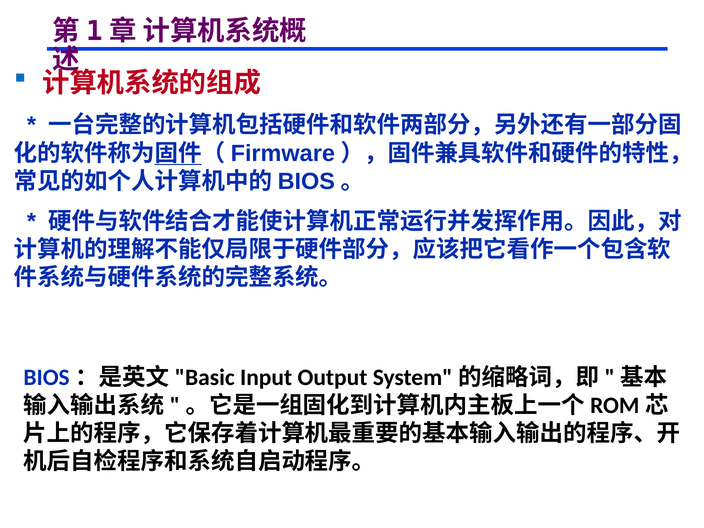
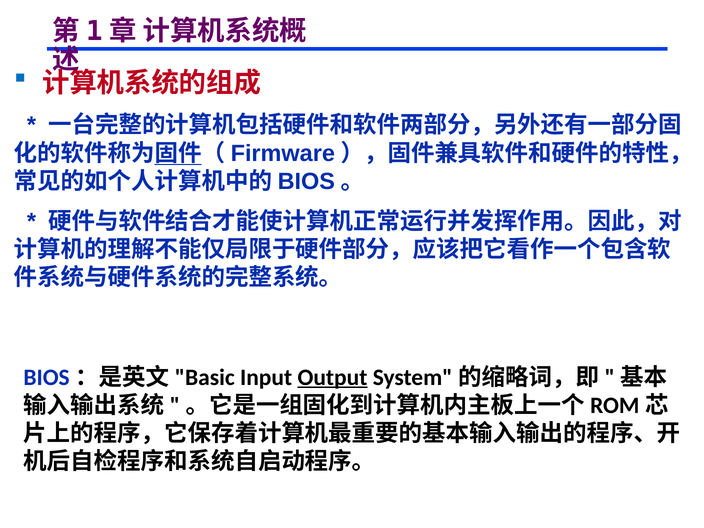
Output underline: none -> present (332, 377)
